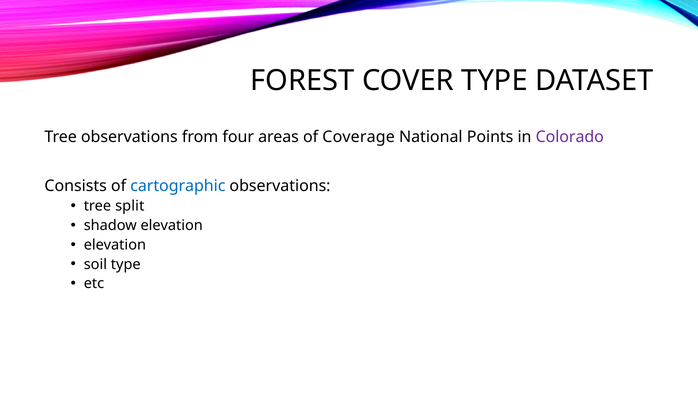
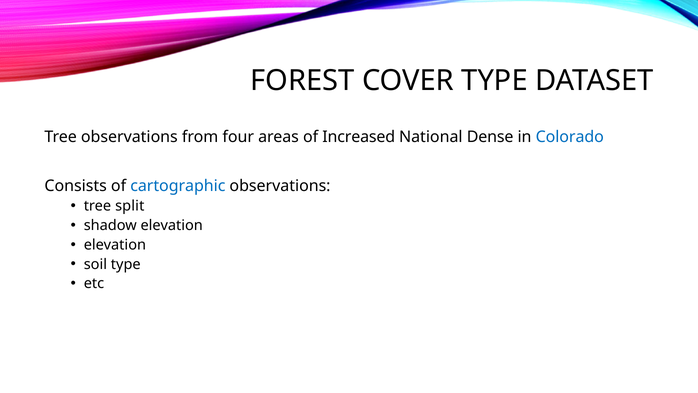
Coverage: Coverage -> Increased (359, 137)
Points: Points -> Dense (490, 137)
Colorado colour: purple -> blue (570, 137)
